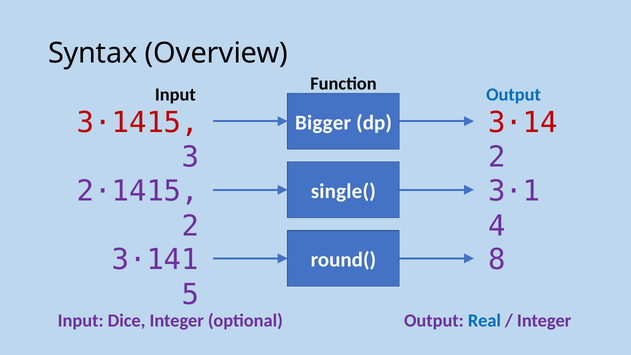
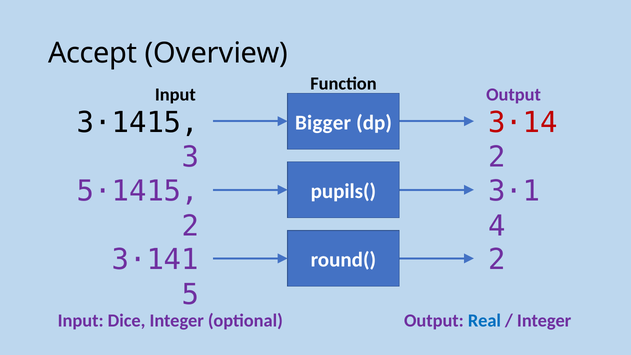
Syntax: Syntax -> Accept (93, 53)
Output colour: blue -> purple (514, 95)
3·1415 colour: red -> black (138, 123)
2·1415: 2·1415 -> 5·1415 (138, 191)
single(: single( -> pupils( (343, 191)
round( 8: 8 -> 2 (497, 260)
